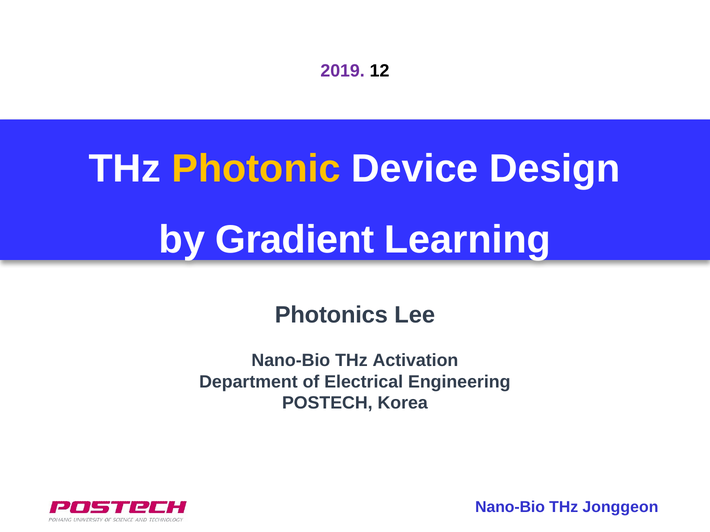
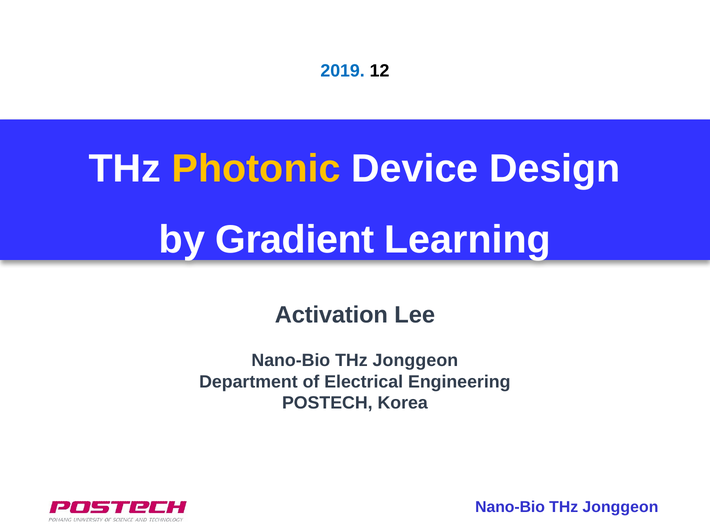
2019 colour: purple -> blue (343, 71)
Photonics: Photonics -> Activation (331, 315)
Activation: Activation -> Jonggeon (415, 361)
